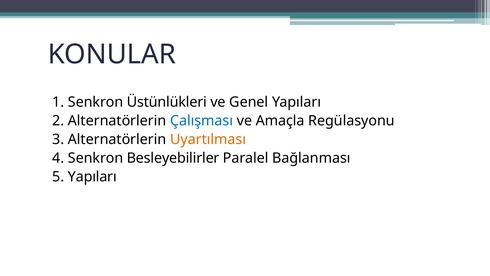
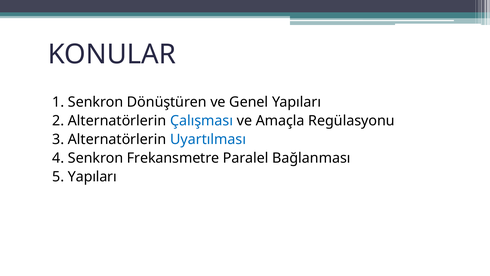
Üstünlükleri: Üstünlükleri -> Dönüştüren (167, 102)
Uyartılması colour: orange -> blue (208, 139)
Besleyebilirler: Besleyebilirler -> Frekansmetre (173, 158)
